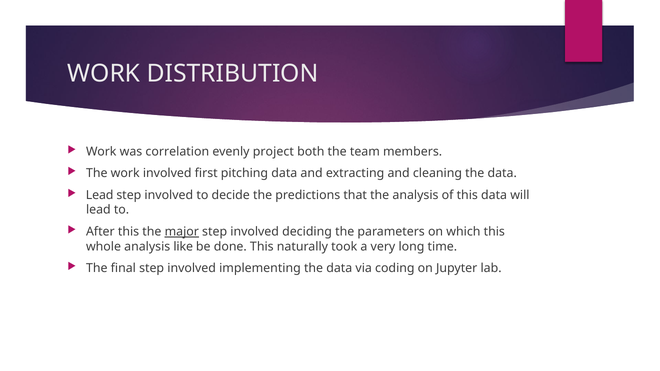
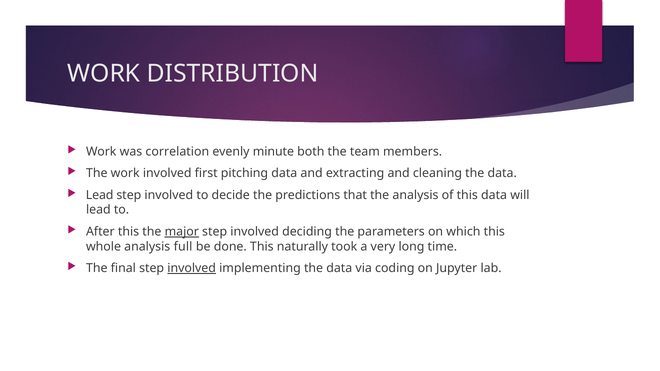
project: project -> minute (273, 152)
like: like -> full (183, 247)
involved underline: none -> present (192, 268)
